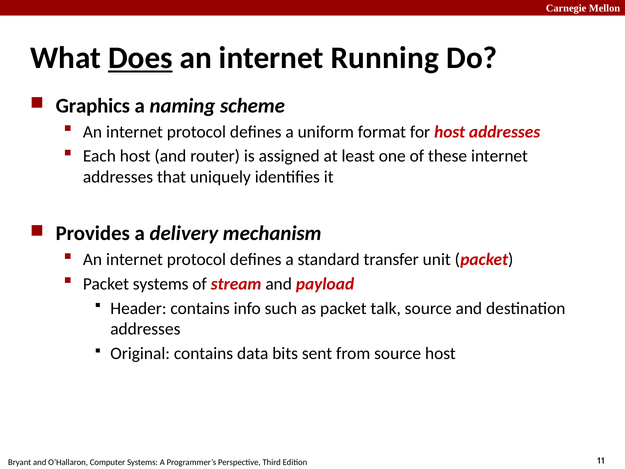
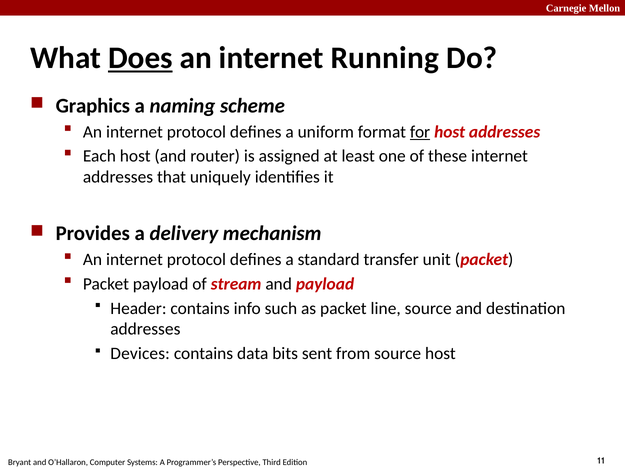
for underline: none -> present (420, 132)
Packet systems: systems -> payload (161, 284)
talk: talk -> line (386, 308)
Original: Original -> Devices (140, 353)
